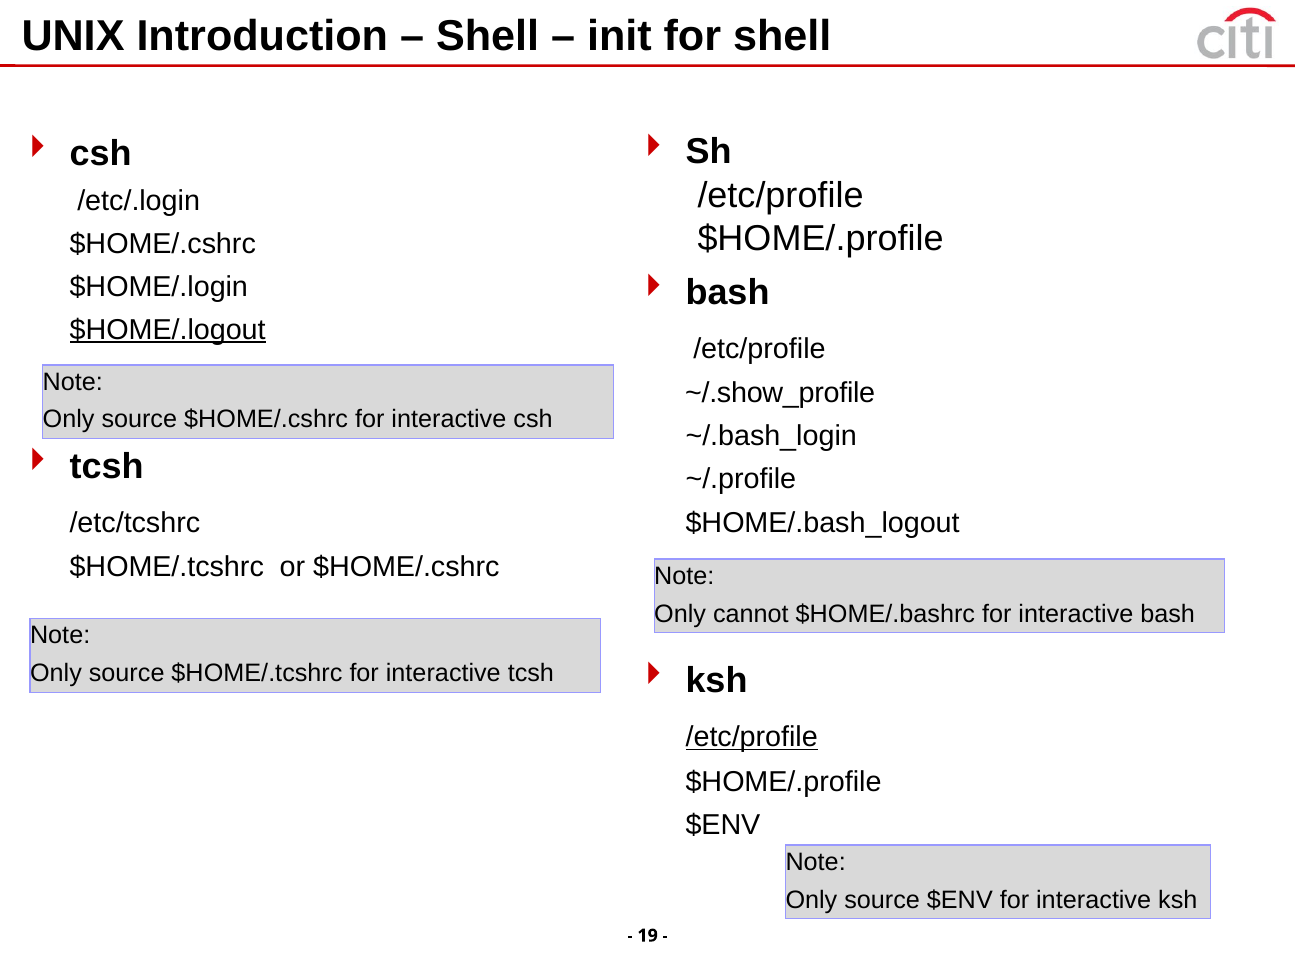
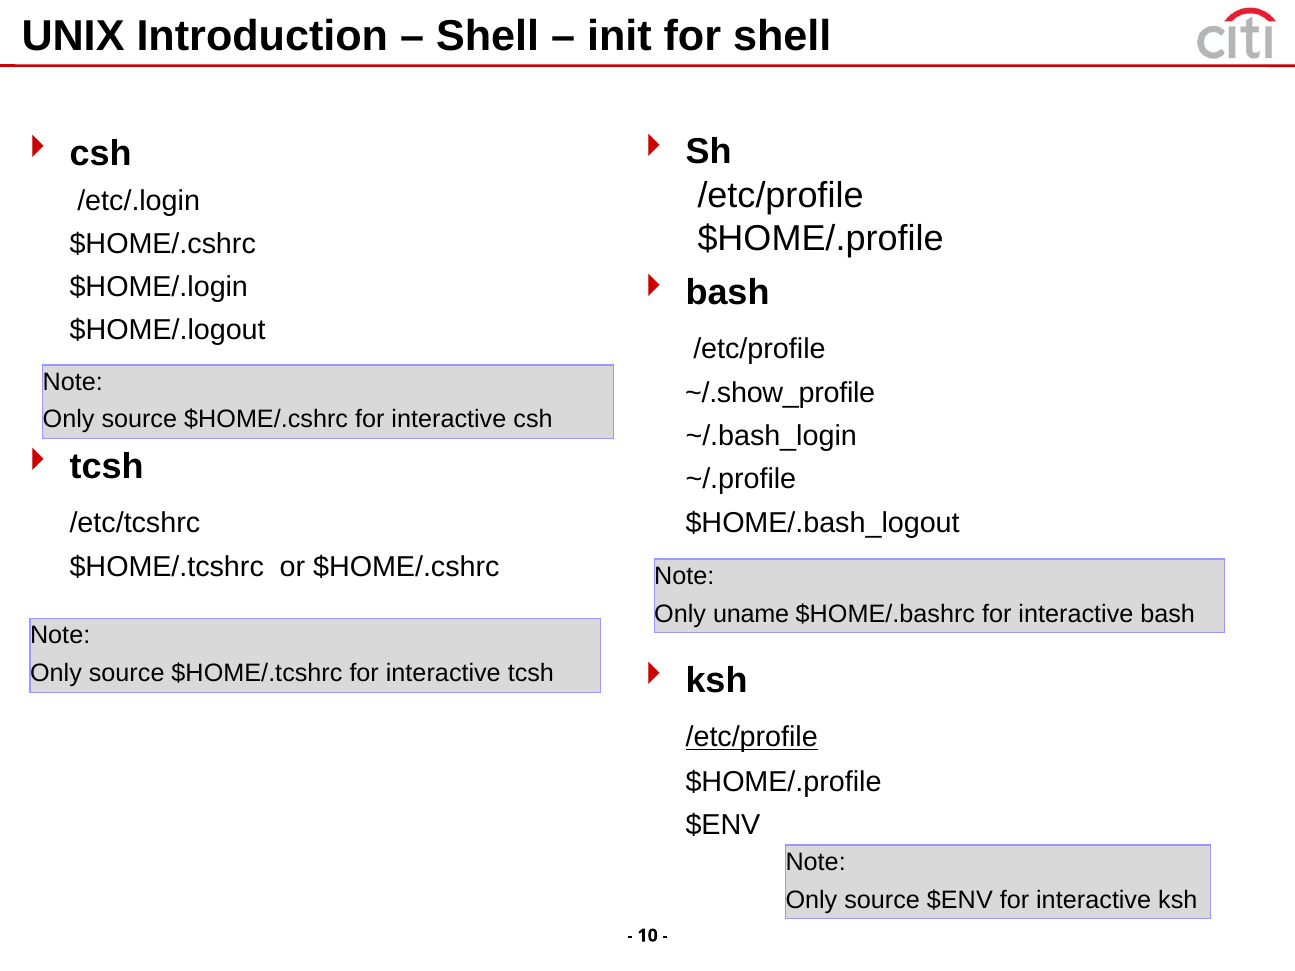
$HOME/.logout underline: present -> none (168, 330)
cannot: cannot -> uname (751, 614)
19: 19 -> 10 (648, 936)
